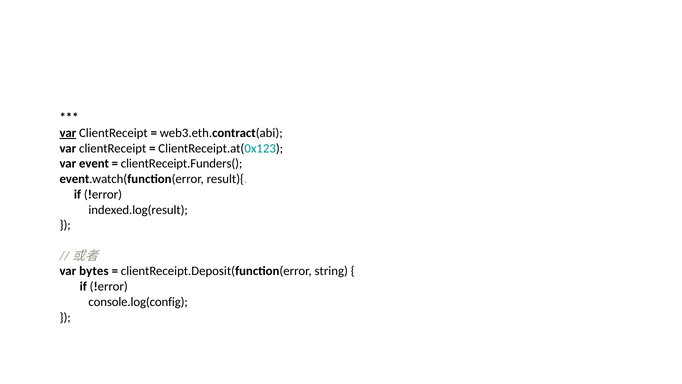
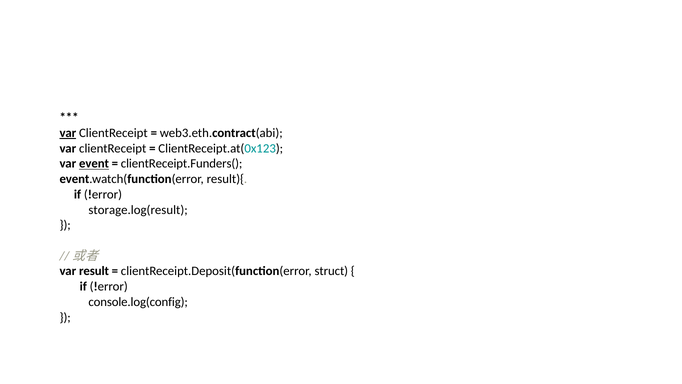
event underline: none -> present (94, 164)
indexed.log(result: indexed.log(result -> storage.log(result (138, 210)
bytes: bytes -> result (94, 271)
string: string -> struct (331, 271)
